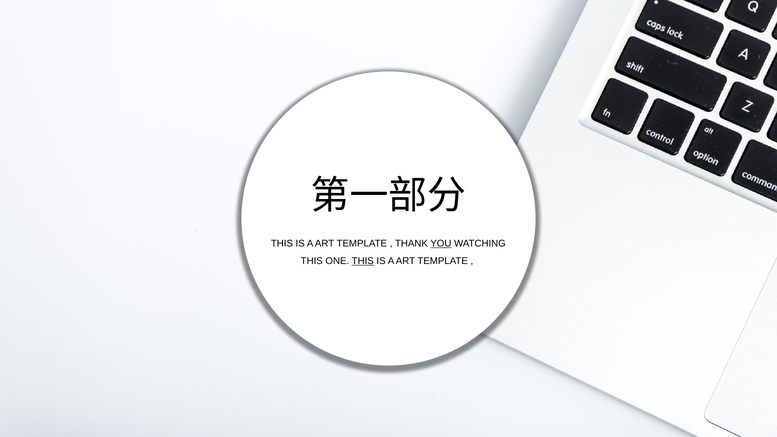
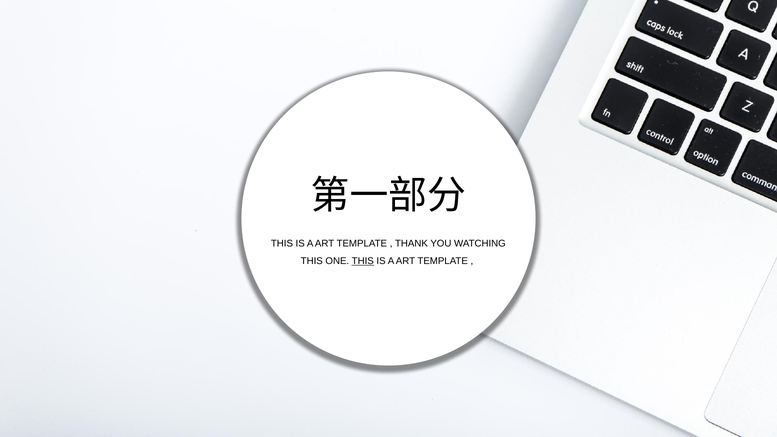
YOU underline: present -> none (441, 244)
